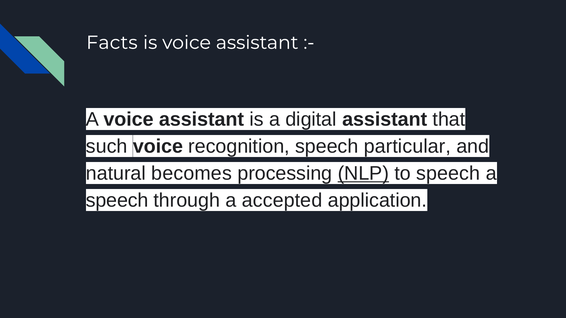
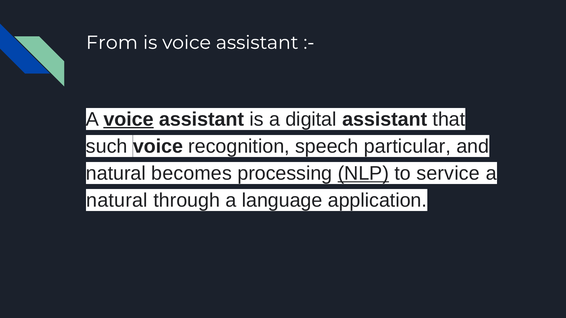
Facts: Facts -> From (112, 43)
voice underline: none -> present (128, 119)
to speech: speech -> service (448, 174)
speech: speech -> natural (117, 201)
accepted: accepted -> language (282, 201)
